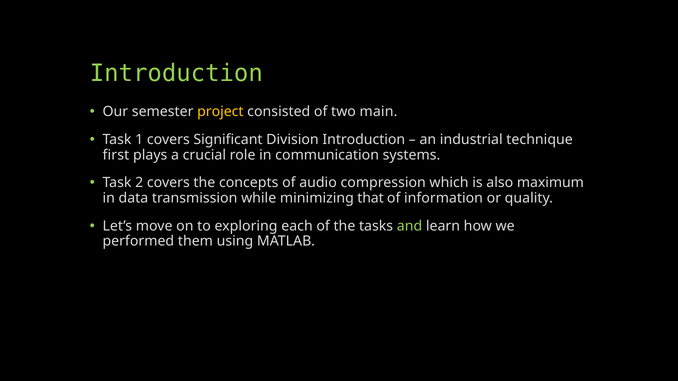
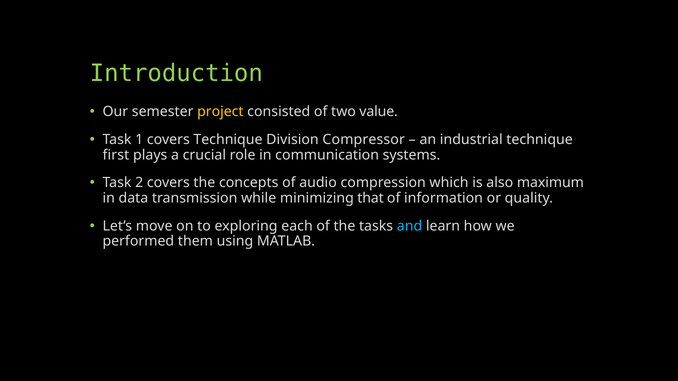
main: main -> value (379, 112)
covers Significant: Significant -> Technique (228, 140)
Division Introduction: Introduction -> Compressor (364, 140)
and colour: light green -> light blue (410, 226)
